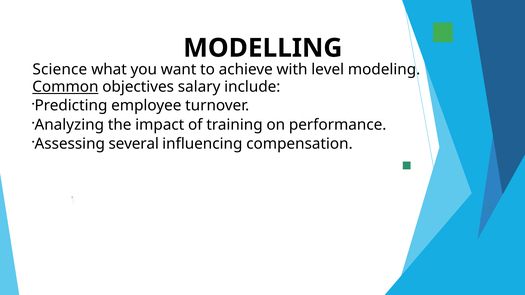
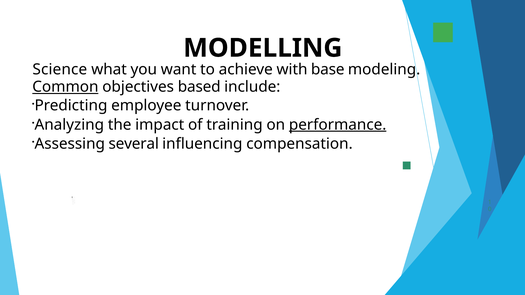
level: level -> base (328, 70)
salary: salary -> based (199, 87)
performance underline: none -> present (338, 125)
